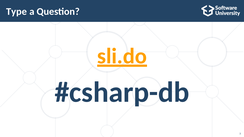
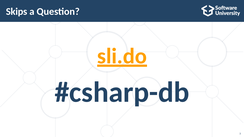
Type: Type -> Skips (17, 12)
